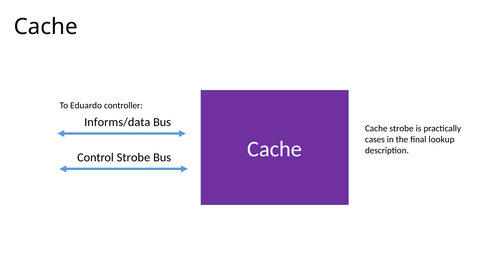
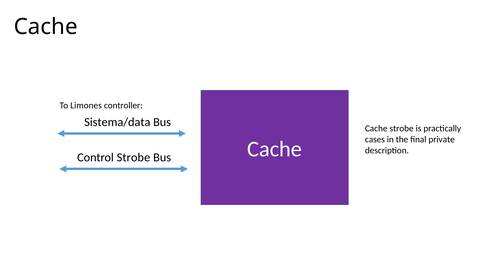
Eduardo: Eduardo -> Limones (86, 105)
Informs/data: Informs/data -> Sistema/data (117, 122)
lookup: lookup -> private (442, 139)
